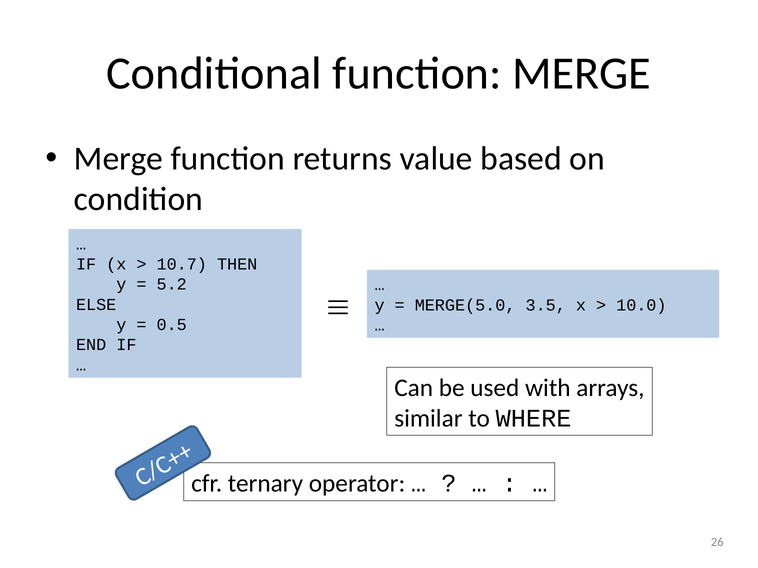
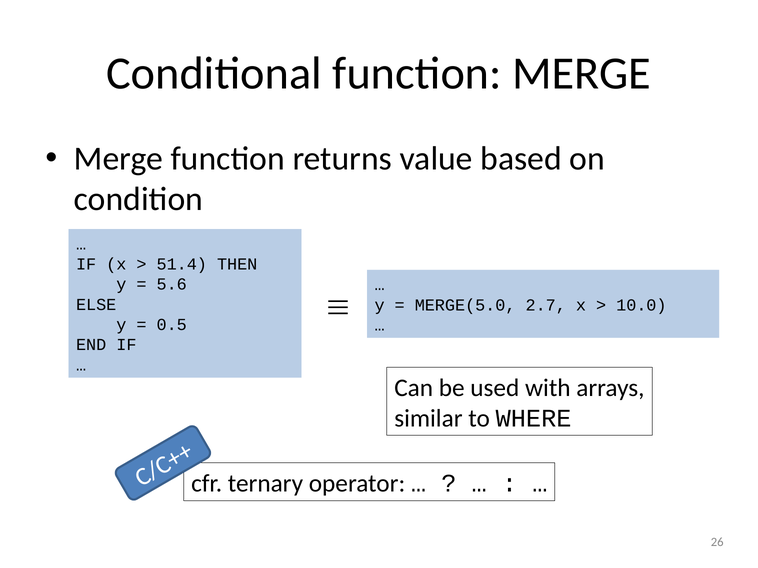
10.7: 10.7 -> 51.4 (182, 264)
5.2: 5.2 -> 5.6 (172, 285)
3.5: 3.5 -> 2.7 (546, 305)
